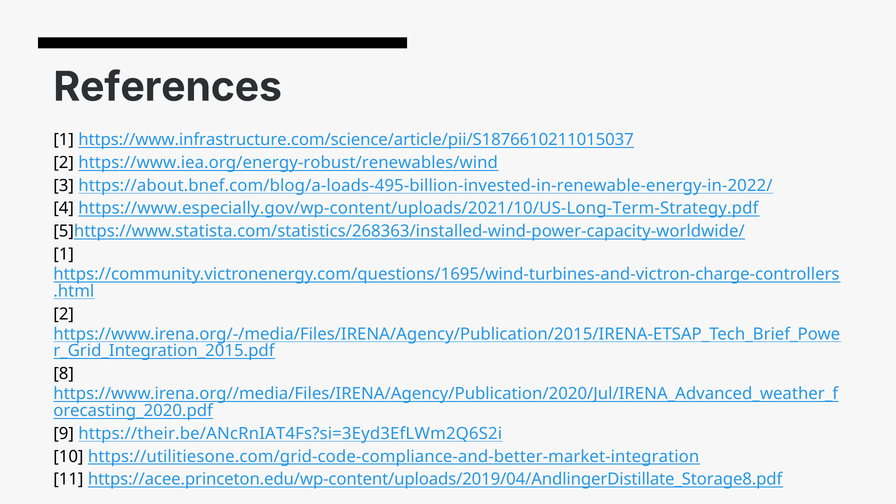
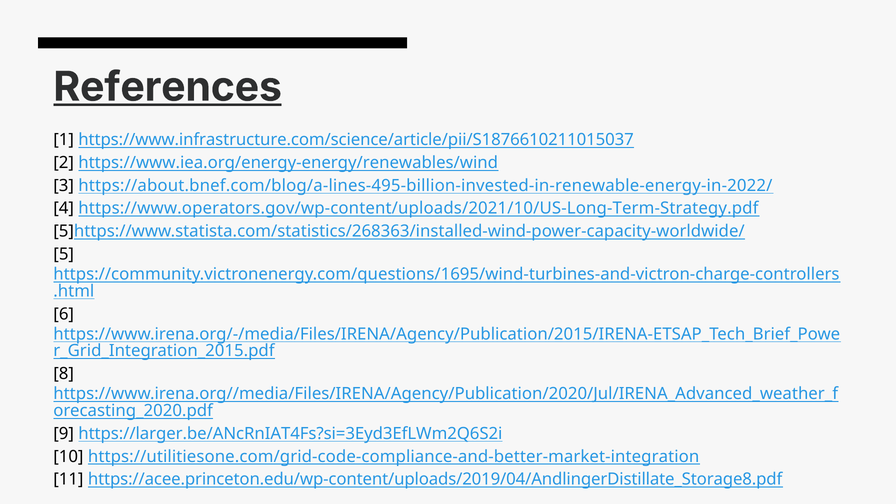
References underline: none -> present (168, 87)
https://www.iea.org/energy-robust/renewables/wind: https://www.iea.org/energy-robust/renewables/wind -> https://www.iea.org/energy-energy/renewables/wind (288, 163)
https://about.bnef.com/blog/a-loads-495-billion-invested-in-renewable-energy-in-2022/: https://about.bnef.com/blog/a-loads-495-billion-invested-in-renewable-energy-in-2022/ -> https://about.bnef.com/blog/a-lines-495-billion-invested-in-renewable-energy-in-2022/ (425, 186)
https://www.especially.gov/wp-content/uploads/2021/10/US-Long-Term-Strategy.pdf: https://www.especially.gov/wp-content/uploads/2021/10/US-Long-Term-Strategy.pdf -> https://www.operators.gov/wp-content/uploads/2021/10/US-Long-Term-Strategy.pdf (418, 208)
1: 1 -> 5 (64, 254)
2: 2 -> 6 (64, 314)
https://their.be/ANcRnIAT4Fs?si=3Eyd3EfLWm2Q6S2i: https://their.be/ANcRnIAT4Fs?si=3Eyd3EfLWm2Q6S2i -> https://larger.be/ANcRnIAT4Fs?si=3Eyd3EfLWm2Q6S2i (290, 434)
